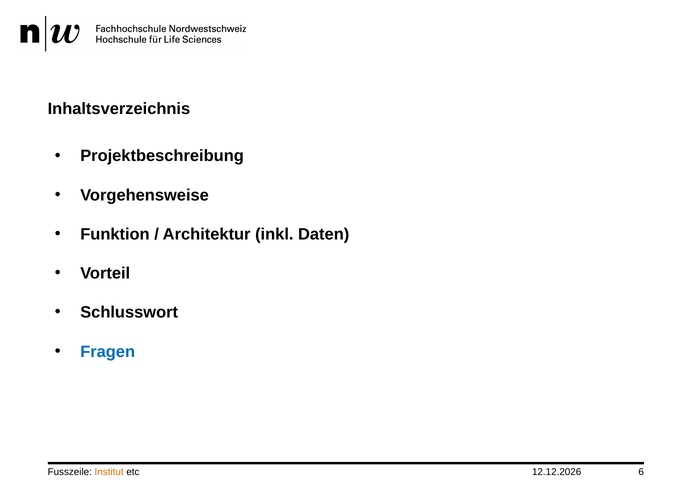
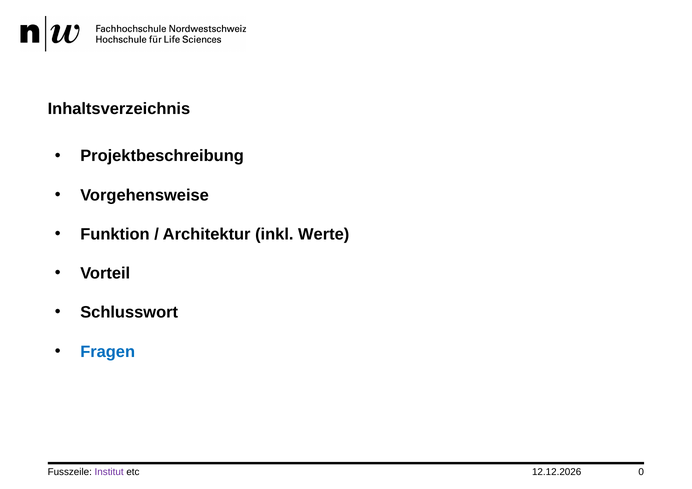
Daten: Daten -> Werte (324, 234)
Institut colour: orange -> purple (109, 472)
6: 6 -> 0 (641, 472)
